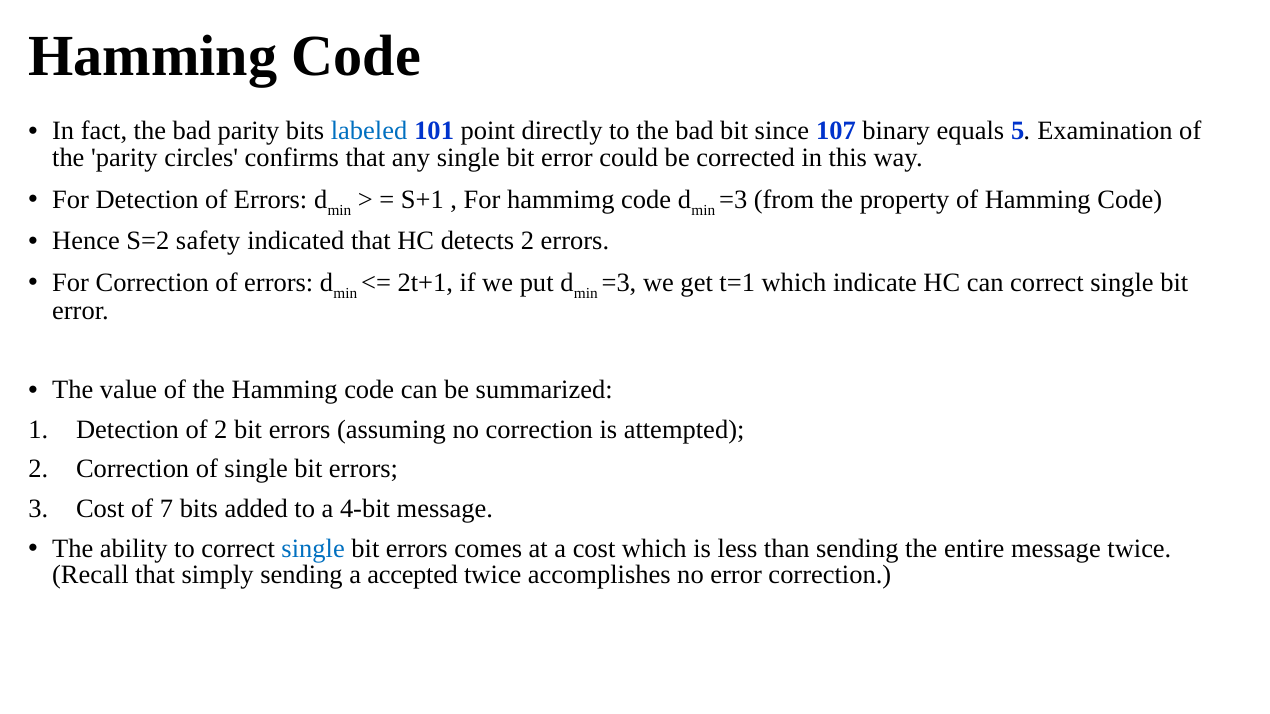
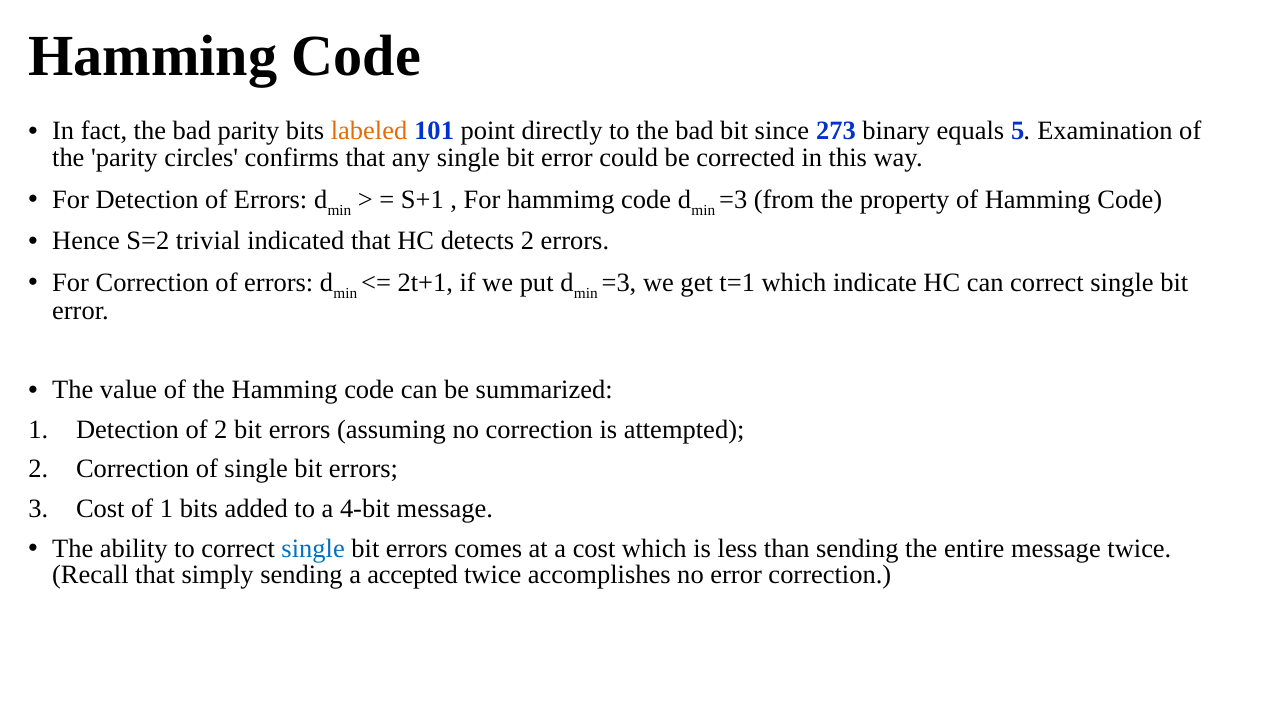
labeled colour: blue -> orange (369, 131)
107: 107 -> 273 (836, 131)
safety: safety -> trivial (208, 241)
of 7: 7 -> 1 (166, 509)
